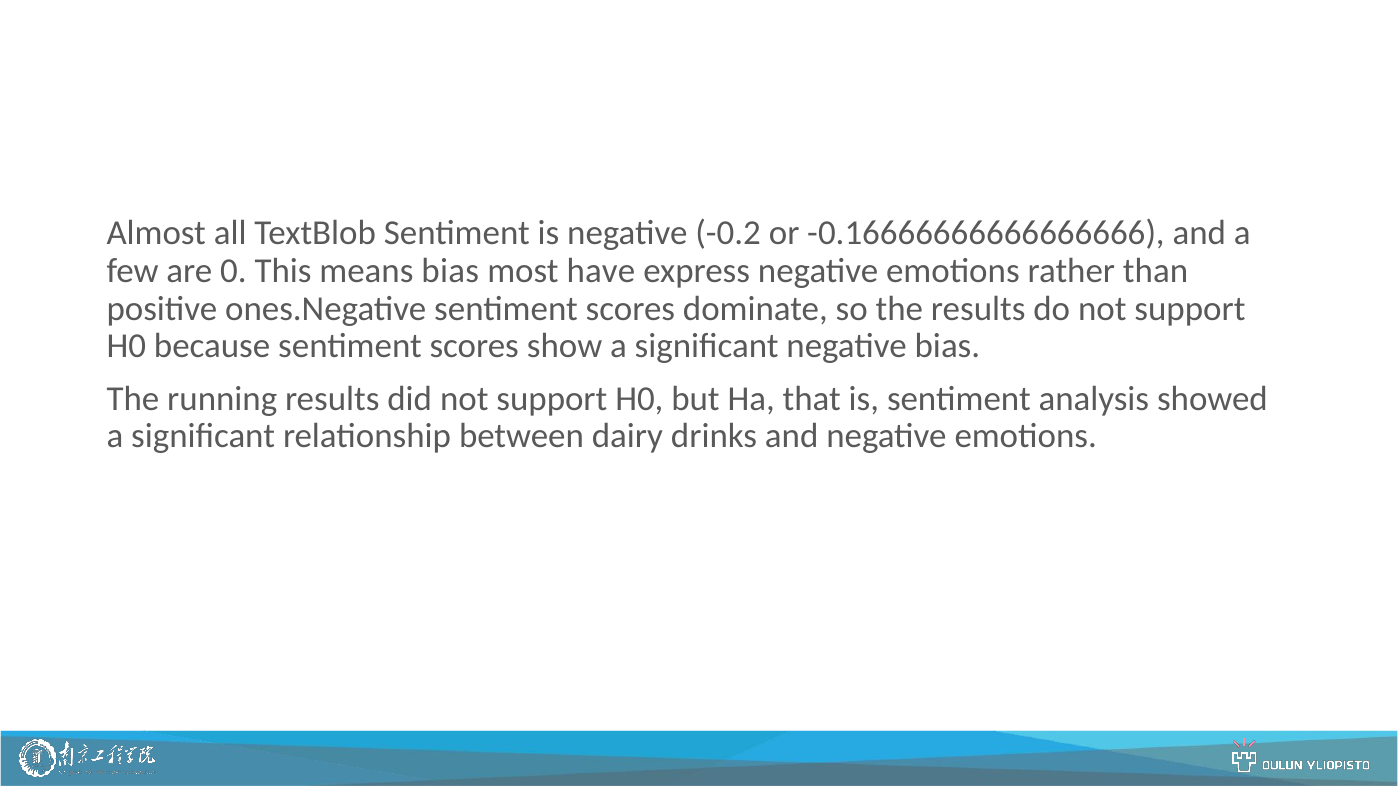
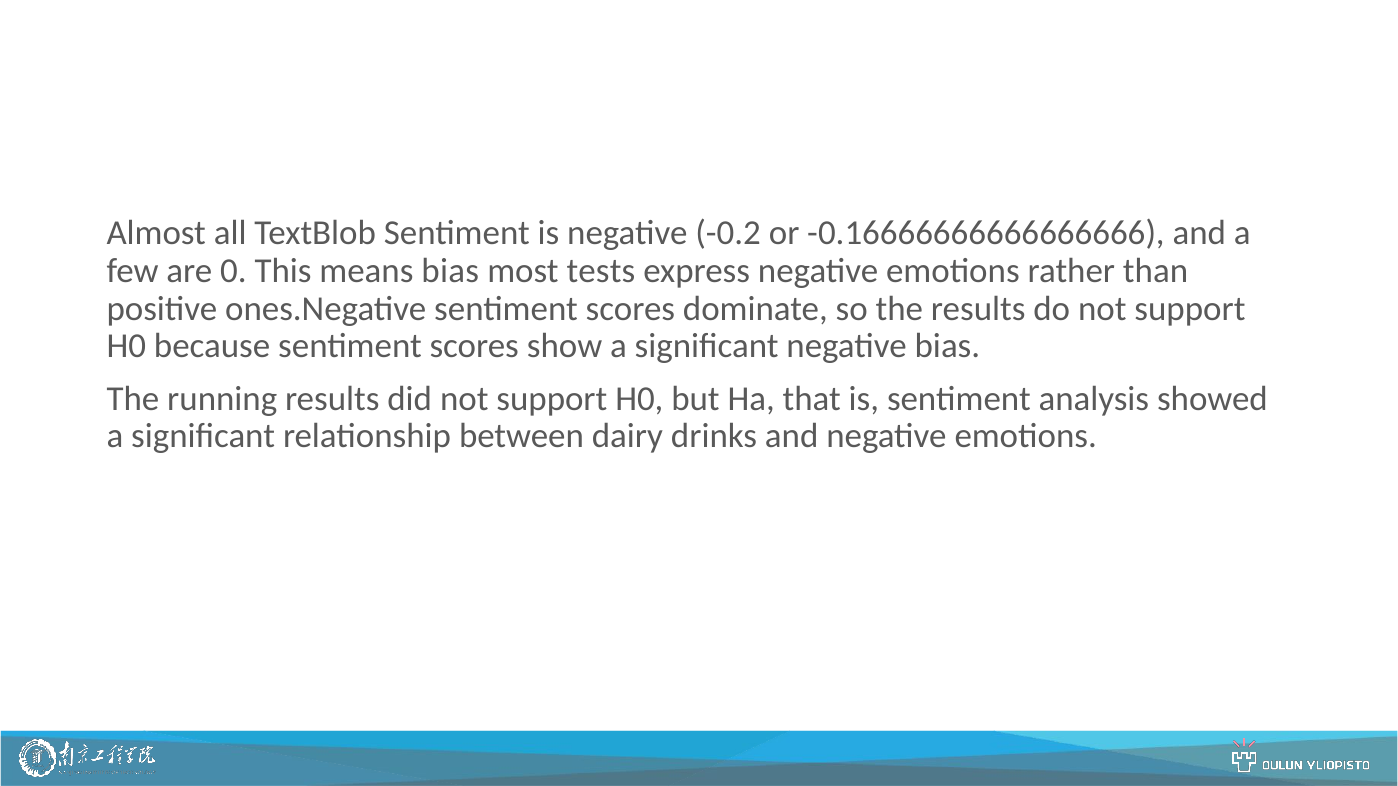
have: have -> tests (601, 271)
